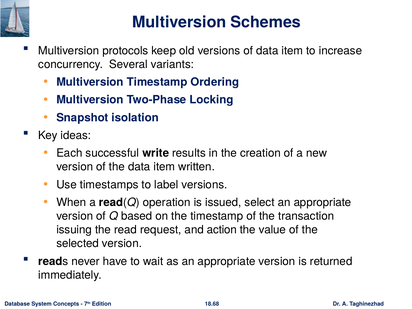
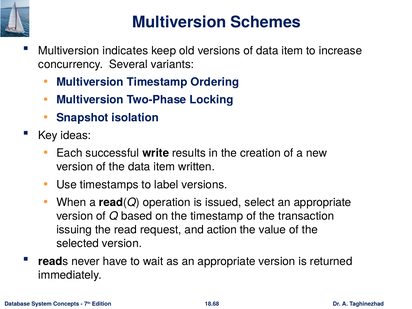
protocols: protocols -> indicates (125, 51)
